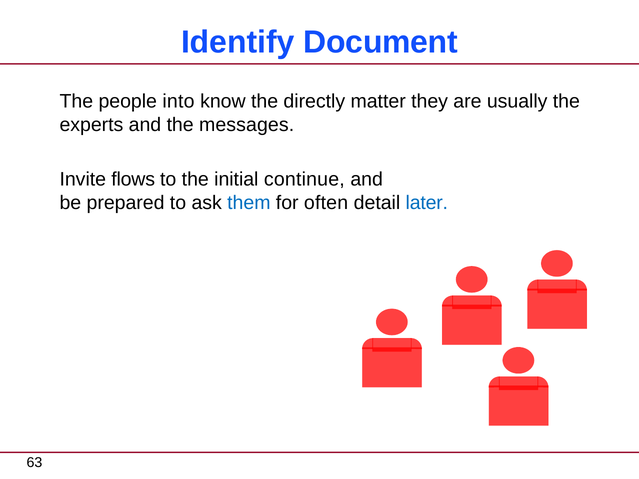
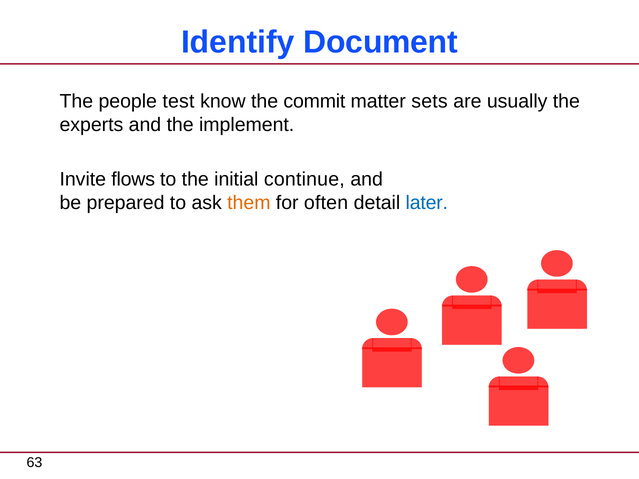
into: into -> test (178, 101)
directly: directly -> commit (314, 101)
they: they -> sets (429, 101)
messages: messages -> implement (247, 125)
them colour: blue -> orange (249, 203)
